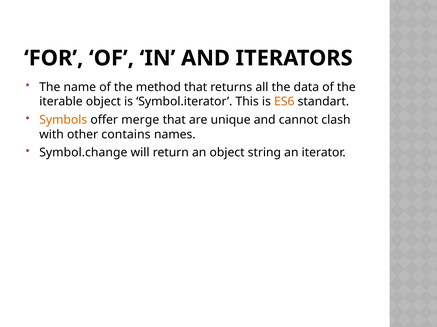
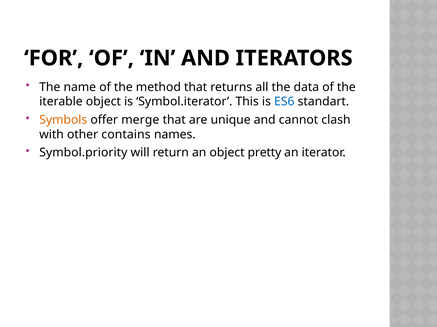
ES6 colour: orange -> blue (284, 102)
Symbol.change: Symbol.change -> Symbol.priority (83, 153)
string: string -> pretty (264, 153)
